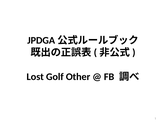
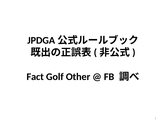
Lost: Lost -> Fact (35, 77)
